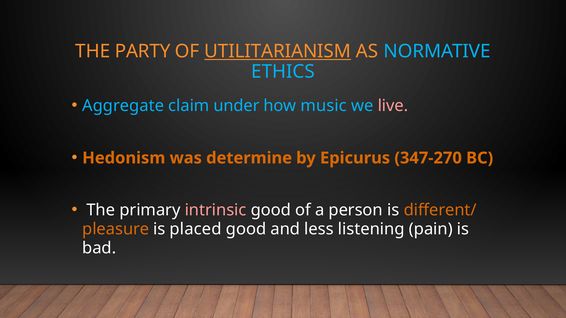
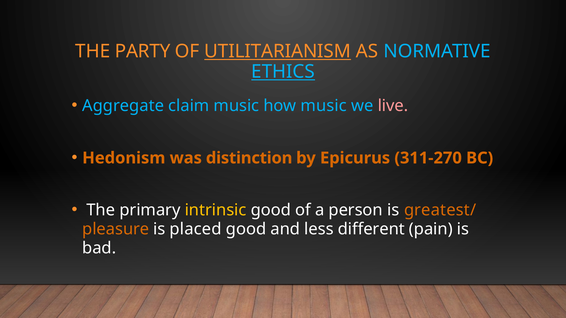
ETHICS underline: none -> present (283, 72)
claim under: under -> music (236, 106)
determine: determine -> distinction (249, 158)
347-270: 347-270 -> 311-270 (428, 158)
intrinsic colour: pink -> yellow (216, 210)
different/: different/ -> greatest/ (440, 210)
listening: listening -> different (371, 229)
